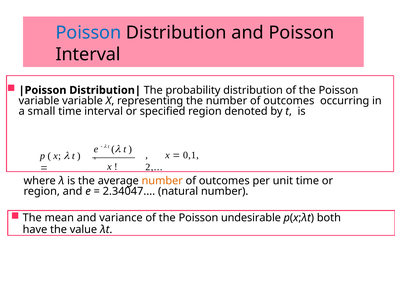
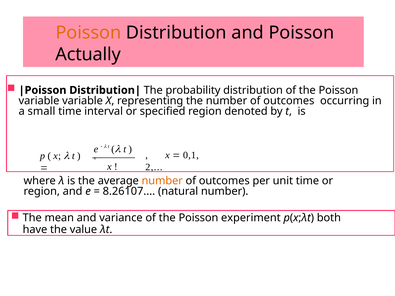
Poisson colour: blue -> orange (88, 33)
Interval: Interval -> Actually (88, 54)
2.34047: 2.34047 -> 8.26107 (129, 191)
undesirable: undesirable -> experiment (251, 218)
